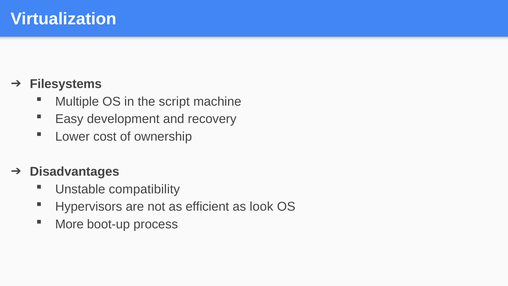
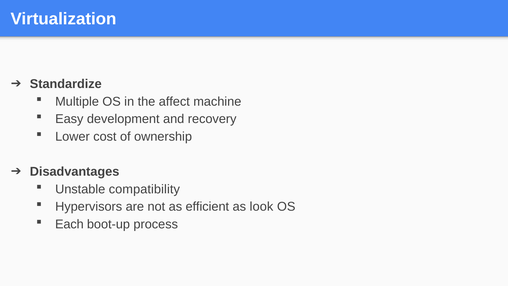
Filesystems: Filesystems -> Standardize (66, 84)
script: script -> affect (174, 101)
More: More -> Each (69, 224)
